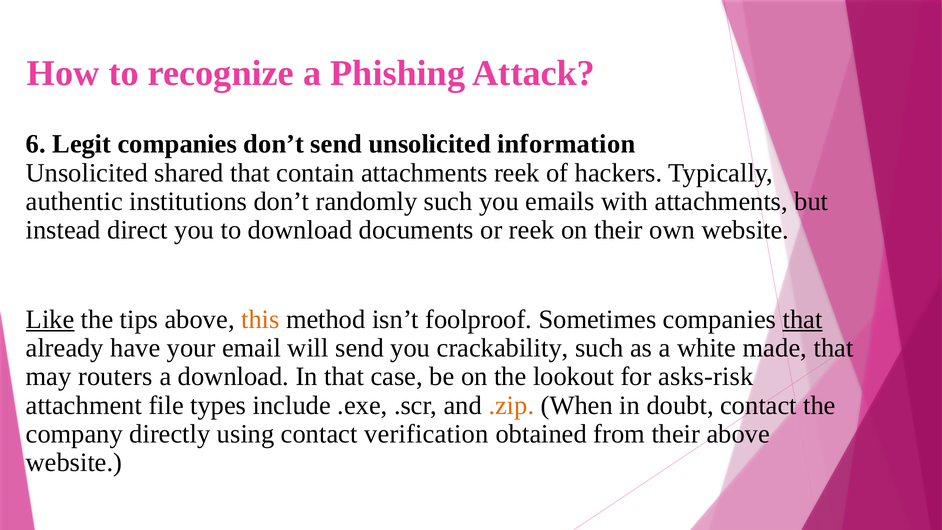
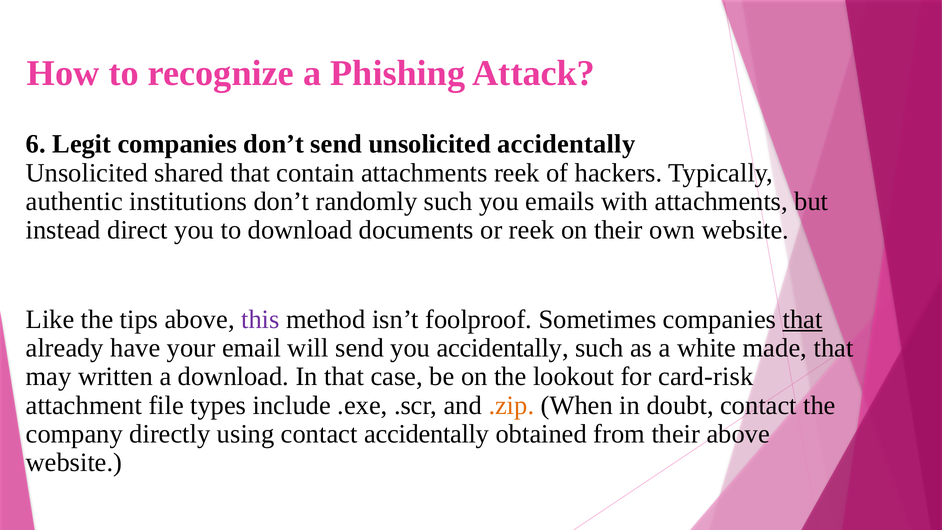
unsolicited information: information -> accidentally (566, 144)
Like underline: present -> none (50, 319)
this colour: orange -> purple (260, 319)
you crackability: crackability -> accidentally (503, 348)
routers: routers -> written (115, 377)
asks-risk: asks-risk -> card-risk (706, 377)
contact verification: verification -> accidentally (427, 434)
